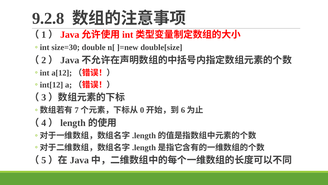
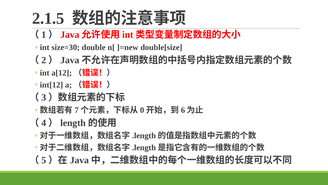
9.2.8: 9.2.8 -> 2.1.5 (48, 18)
